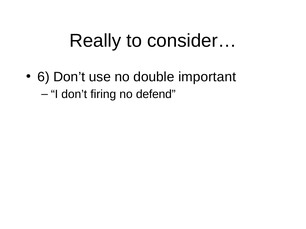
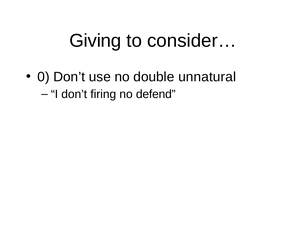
Really: Really -> Giving (95, 41)
6: 6 -> 0 (44, 77)
important: important -> unnatural (207, 77)
